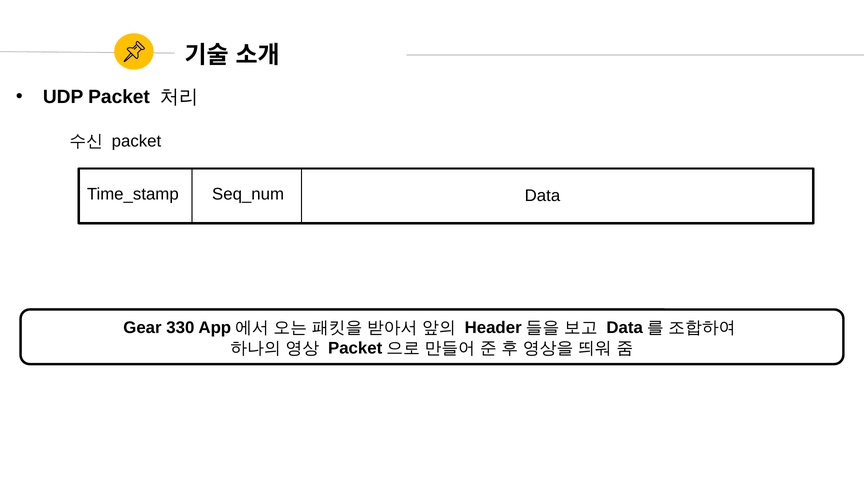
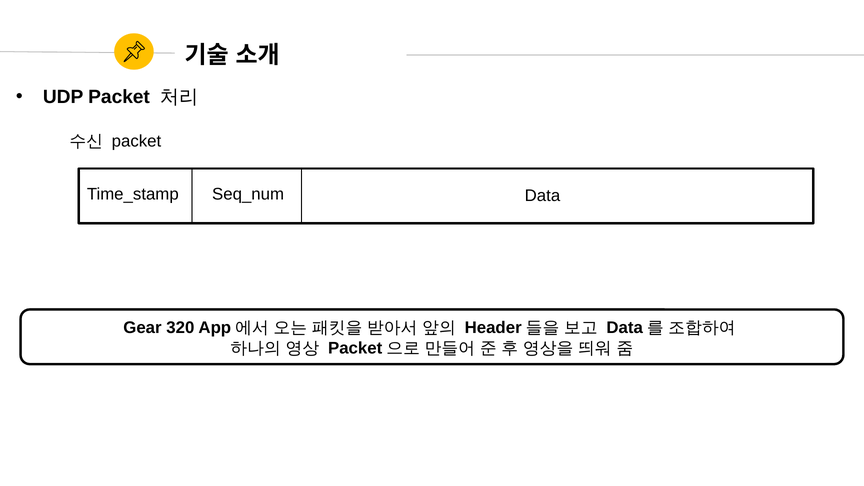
330: 330 -> 320 (180, 328)
